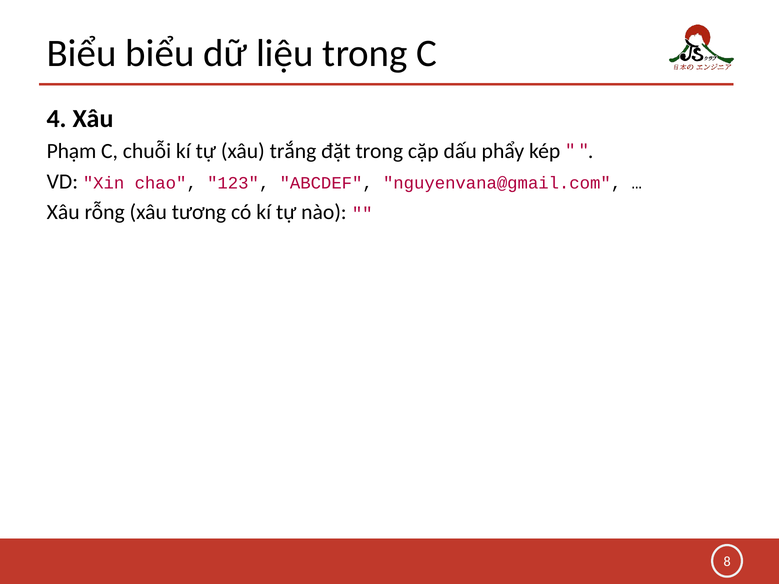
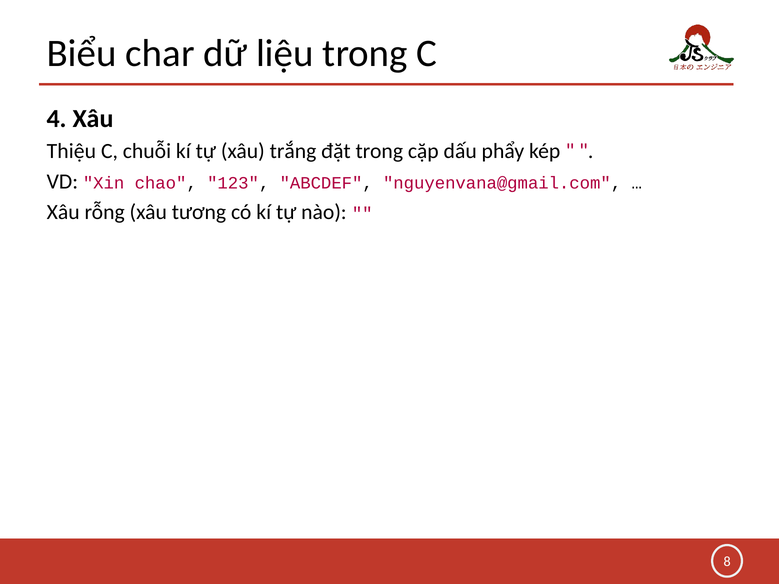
Biểu biểu: biểu -> char (160, 53)
Phạm: Phạm -> Thiệu (71, 151)
